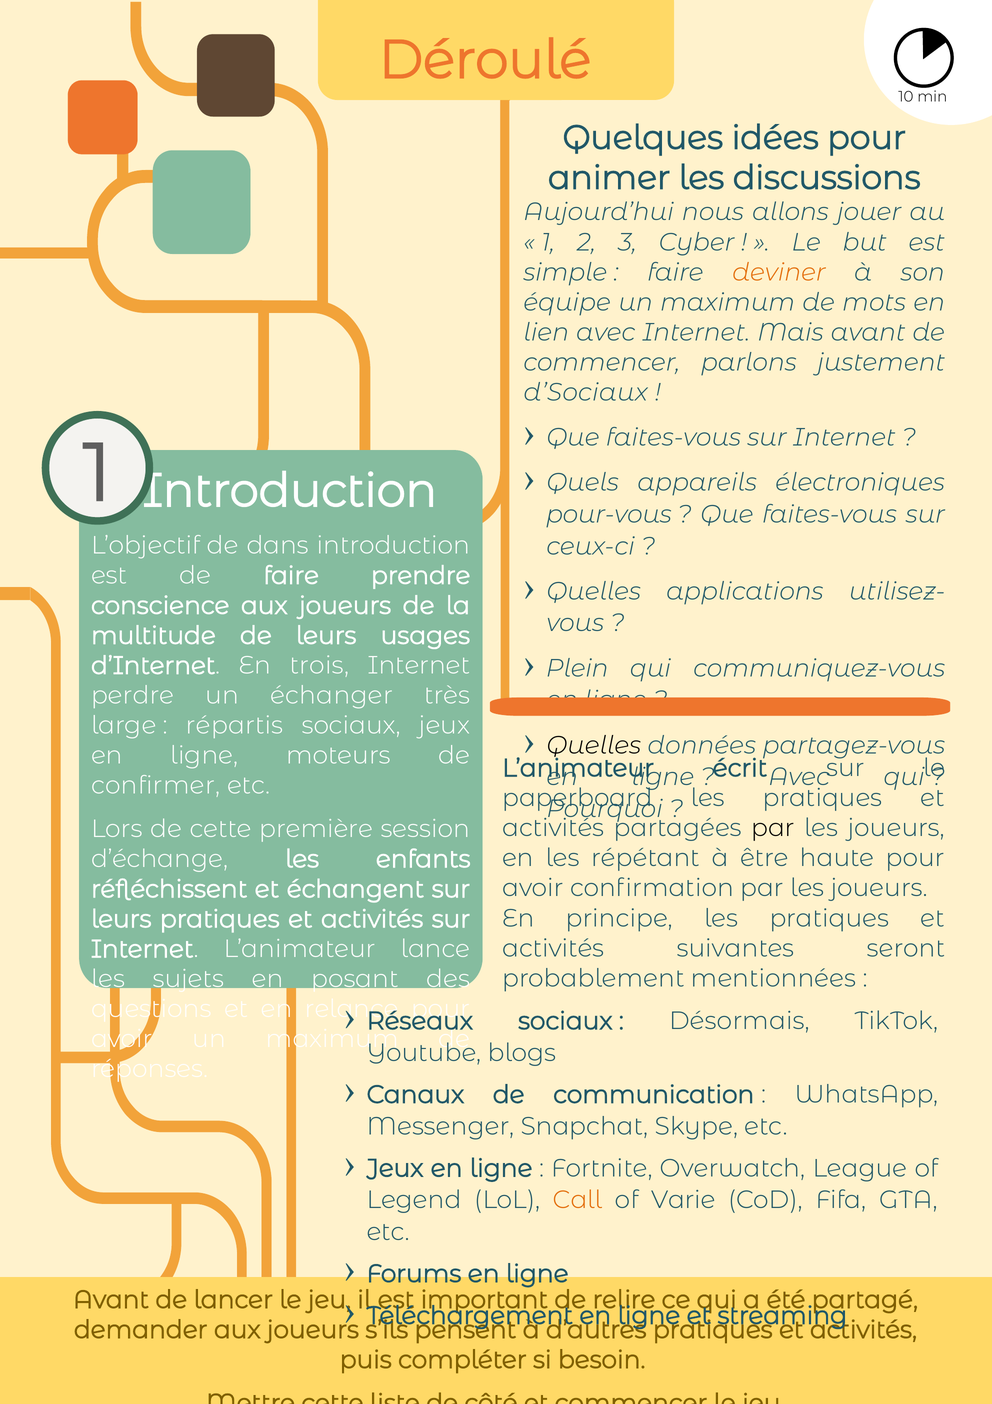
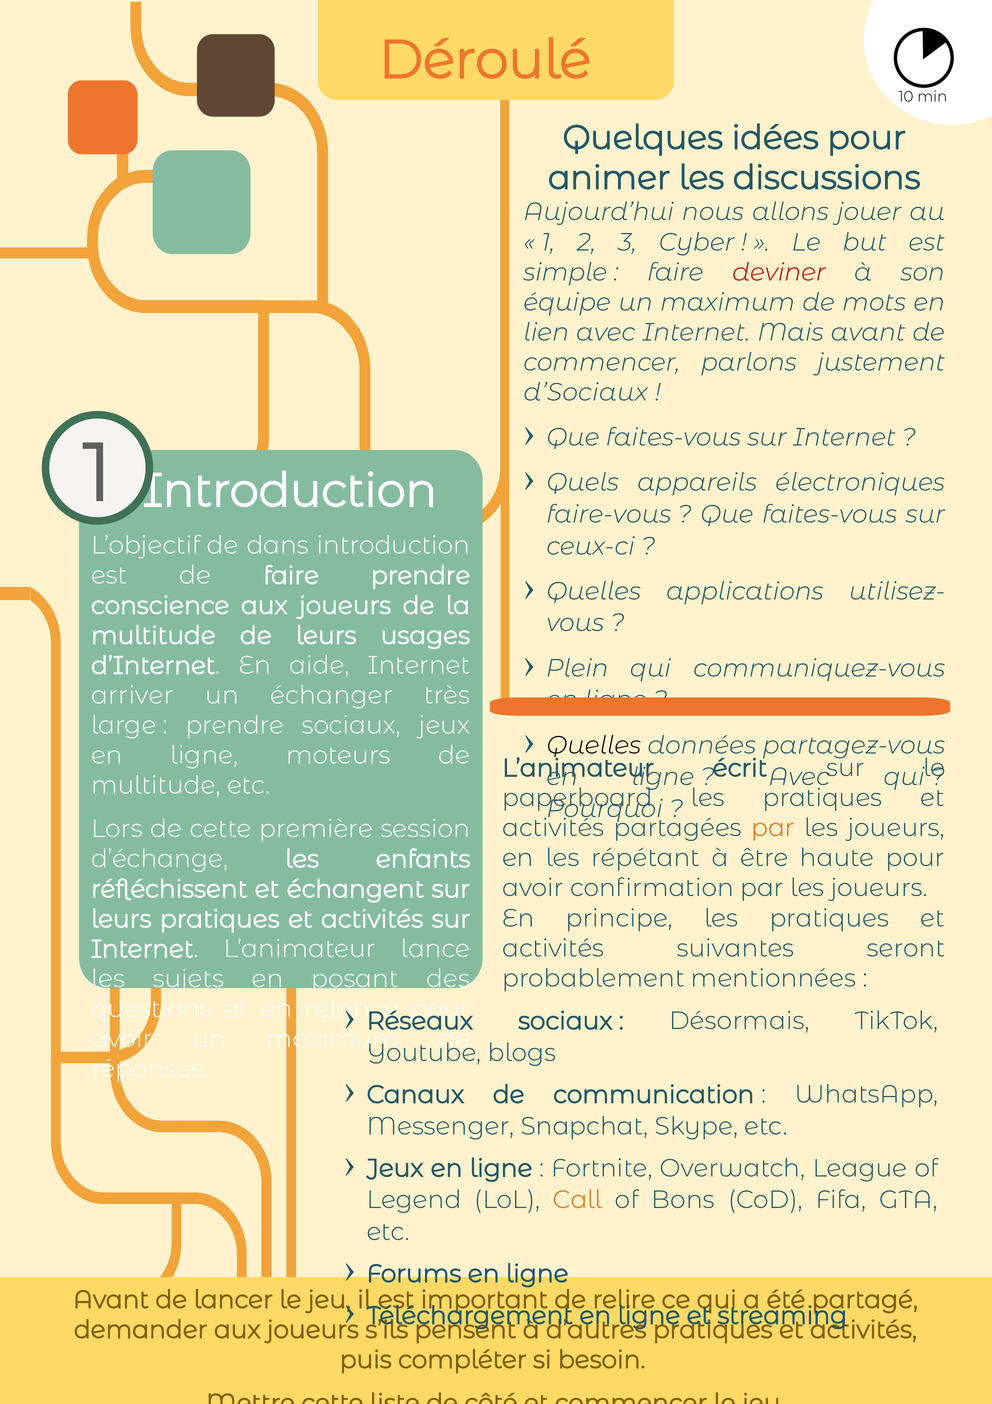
deviner colour: orange -> red (779, 272)
pour-vous: pour-vous -> faire-vous (609, 514)
trois: trois -> aide (319, 665)
perdre: perdre -> arriver (133, 695)
répartis: répartis -> prendre (235, 725)
confirmer: confirmer -> multitude (156, 785)
par colour: black -> orange (773, 828)
Varie: Varie -> Bons (683, 1199)
